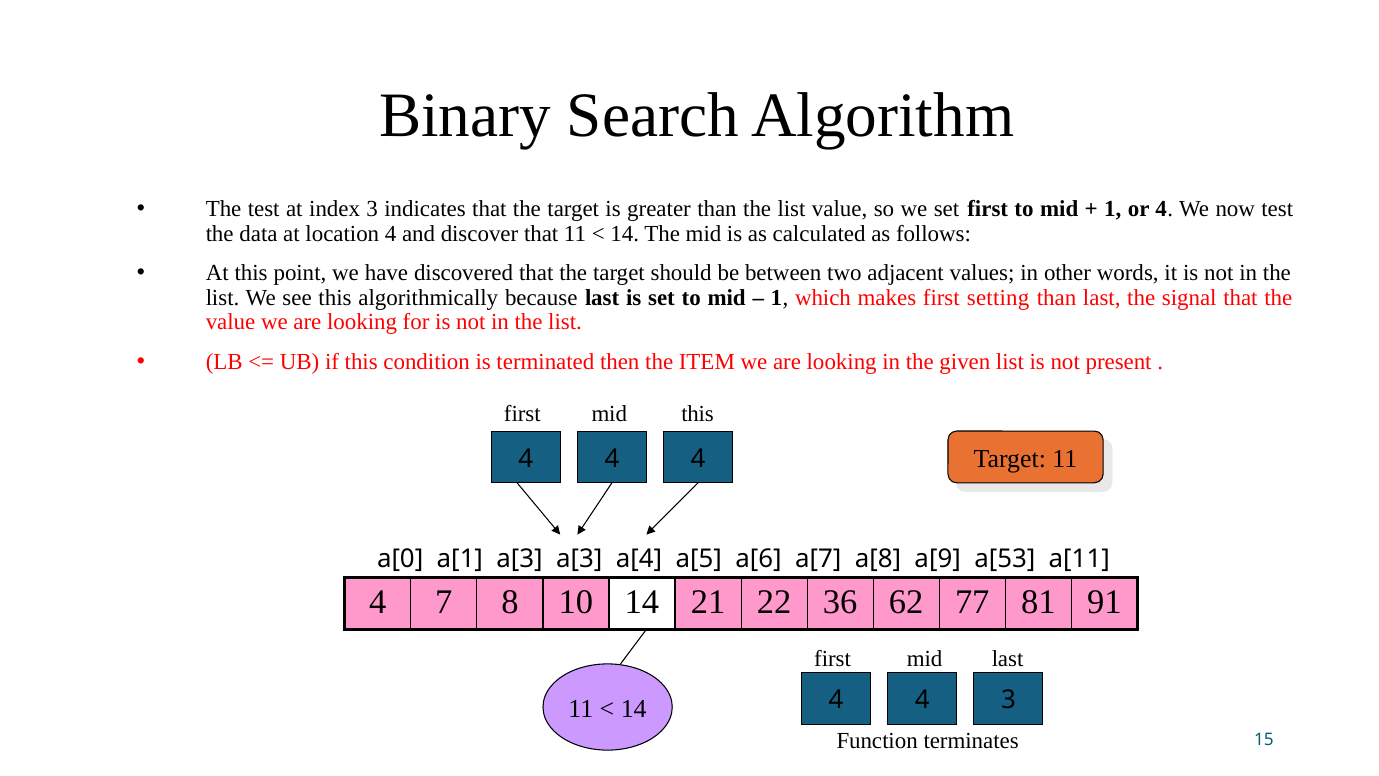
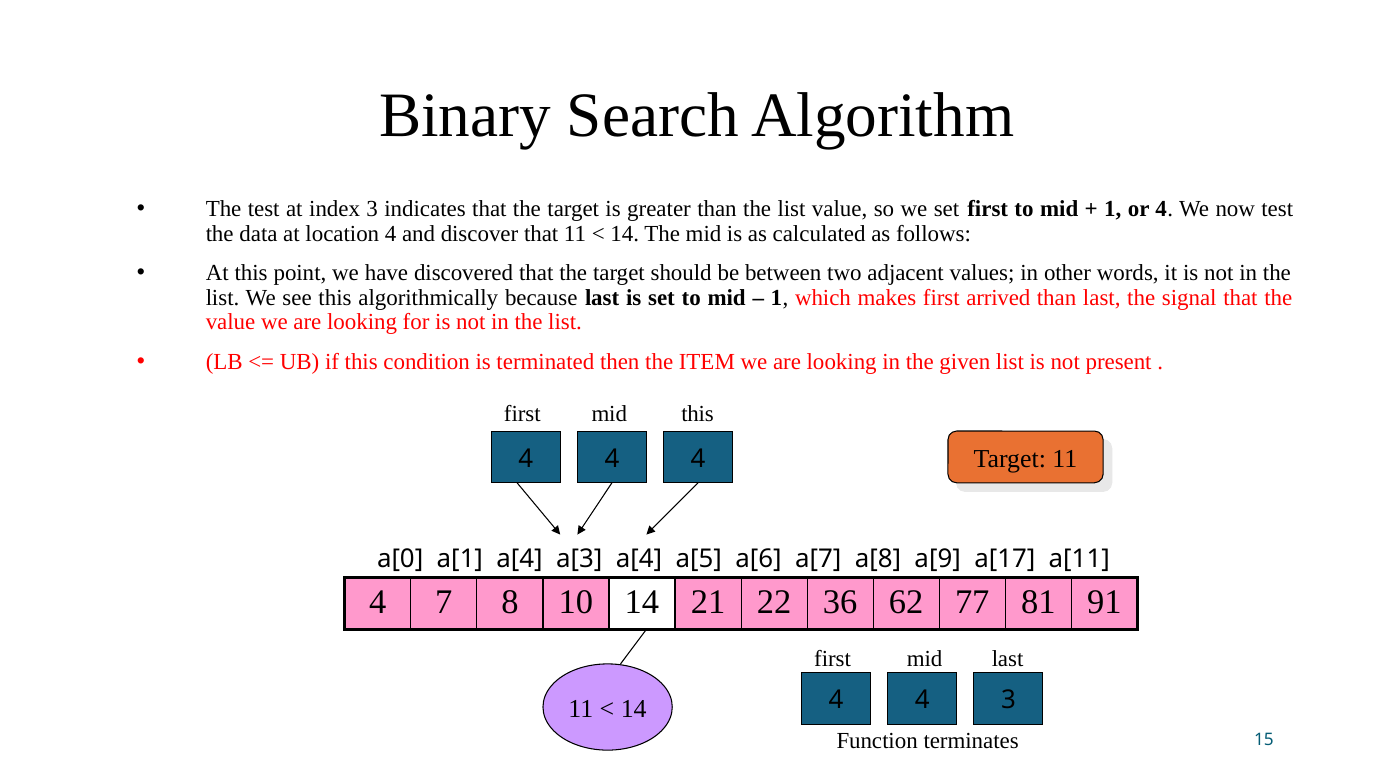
setting: setting -> arrived (998, 297)
a[1 a[3: a[3 -> a[4 (520, 558)
a[53: a[53 -> a[17 (1005, 558)
